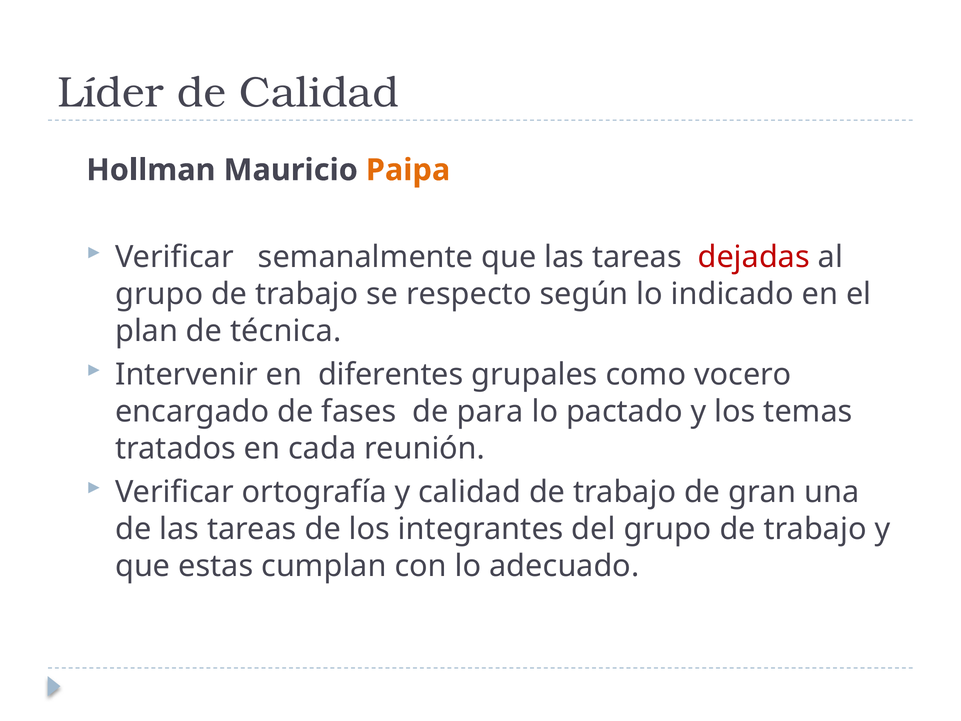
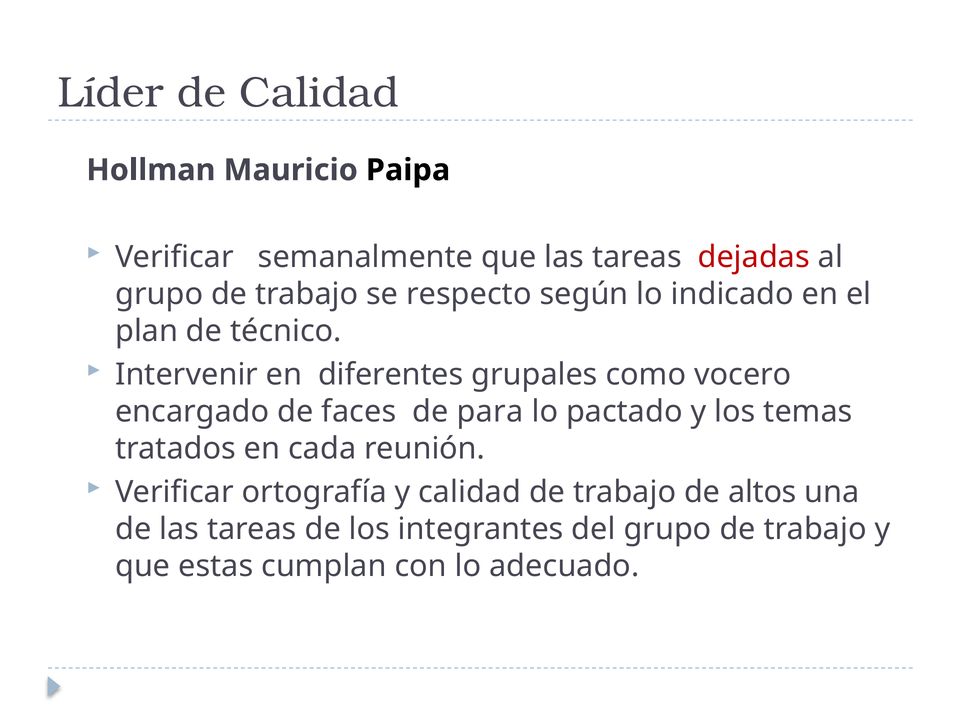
Paipa colour: orange -> black (408, 170)
técnica: técnica -> técnico (286, 331)
fases: fases -> faces (359, 412)
gran: gran -> altos (762, 492)
